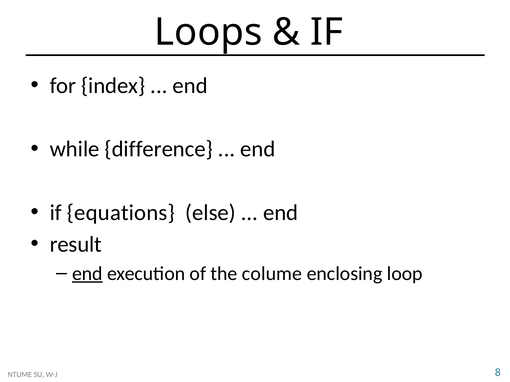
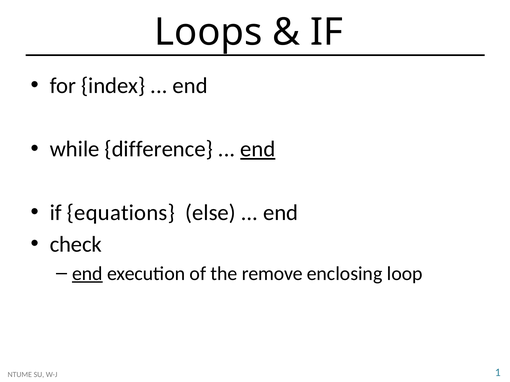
end underline: none -> present (258, 149)
result: result -> check (76, 245)
colume: colume -> remove (272, 274)
8: 8 -> 1 (498, 373)
